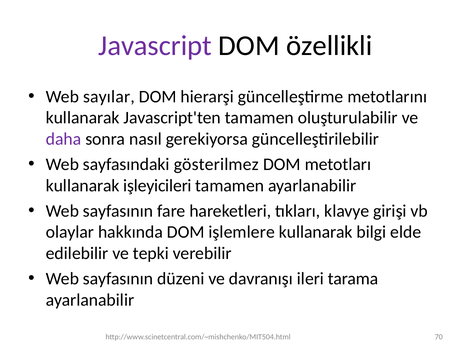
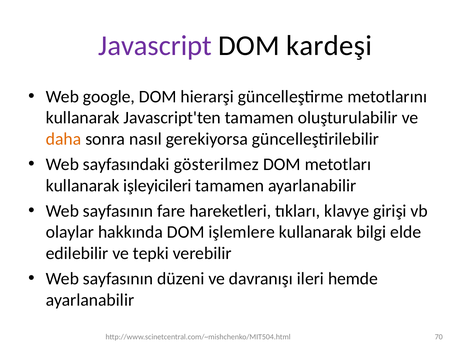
özellikli: özellikli -> kardeşi (329, 46)
sayılar: sayılar -> google (109, 97)
daha colour: purple -> orange (64, 139)
tarama: tarama -> hemde (353, 279)
